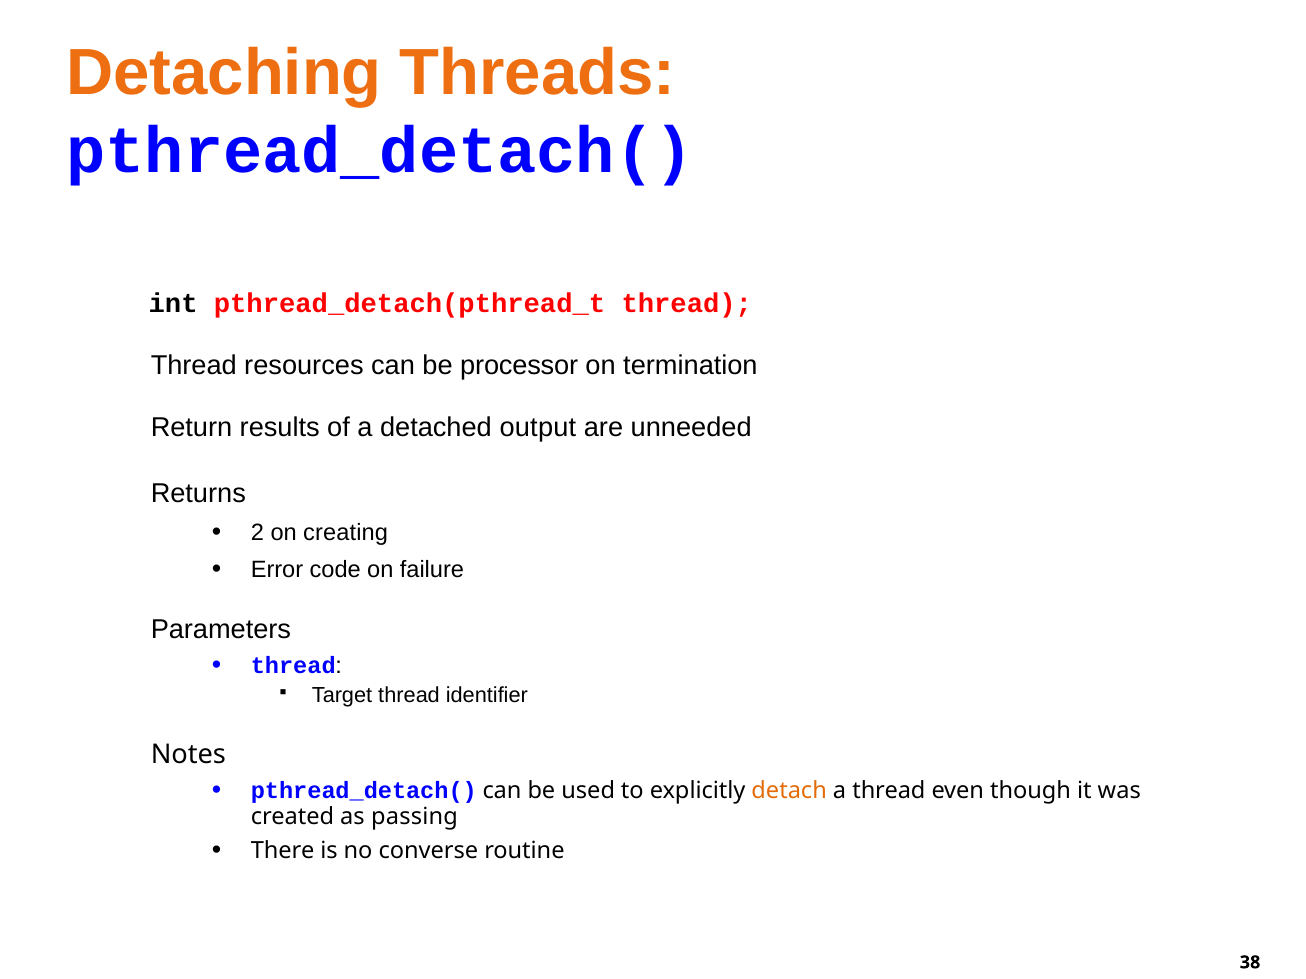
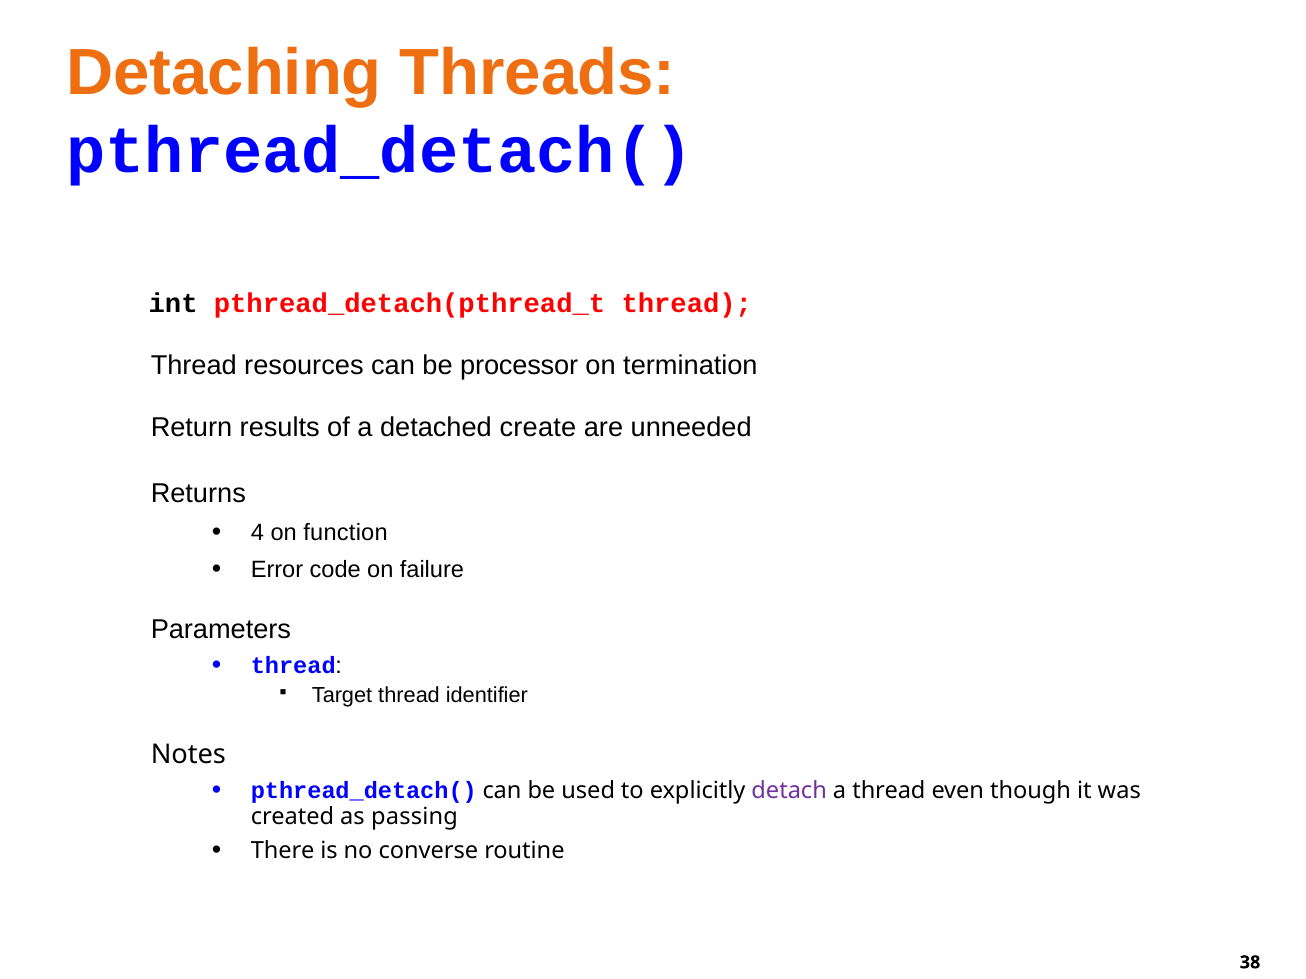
output: output -> create (538, 428)
2: 2 -> 4 (257, 533)
creating: creating -> function (346, 533)
detach colour: orange -> purple (789, 791)
